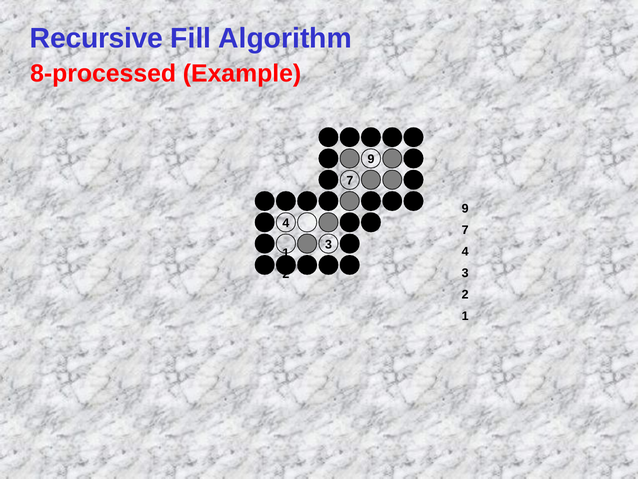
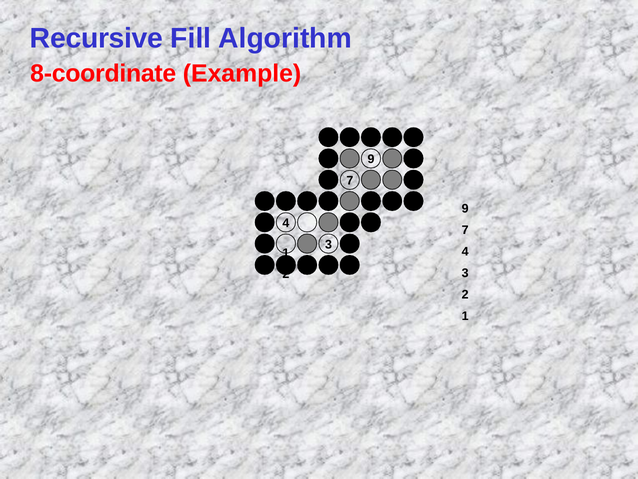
8-processed: 8-processed -> 8-coordinate (103, 73)
